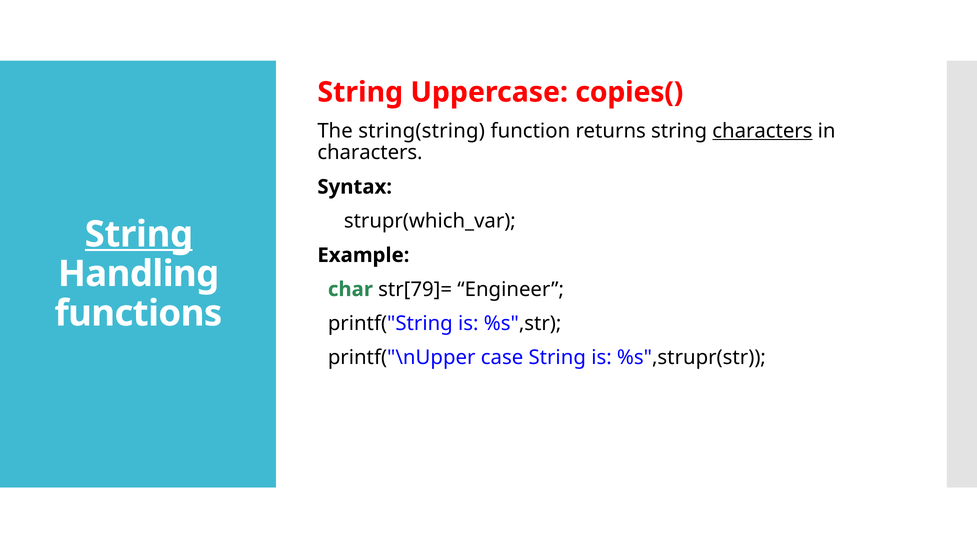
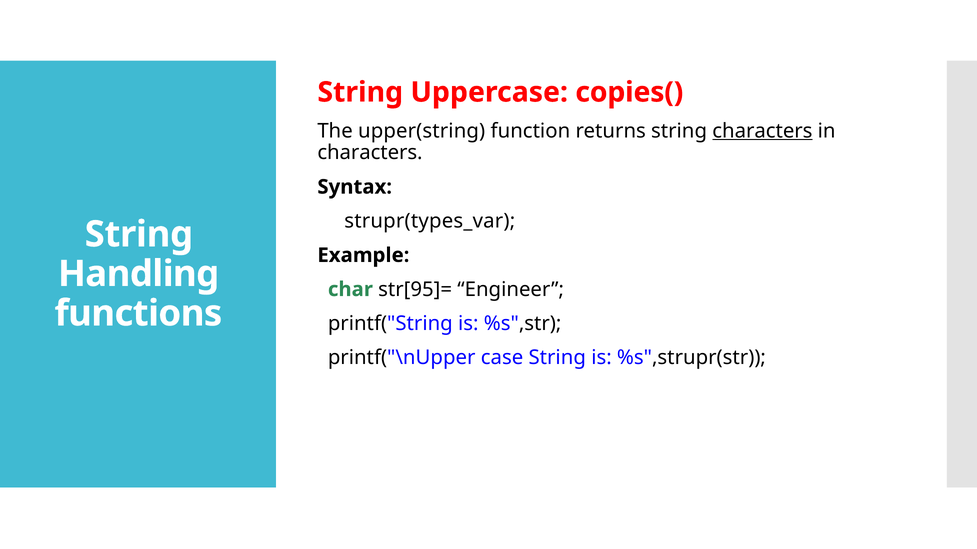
string(string: string(string -> upper(string (422, 131)
strupr(which_var: strupr(which_var -> strupr(types_var (430, 221)
String underline: present -> none (139, 235)
str[79]=: str[79]= -> str[95]= (415, 290)
